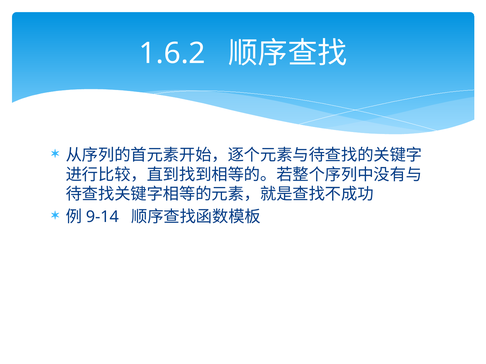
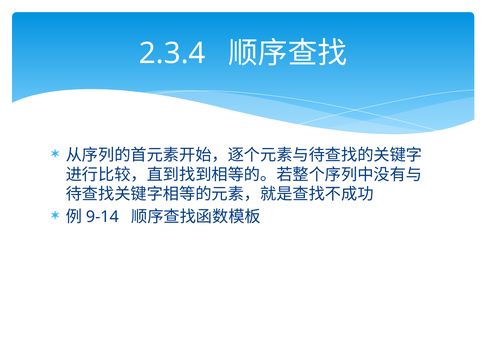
1.6.2: 1.6.2 -> 2.3.4 (172, 53)
